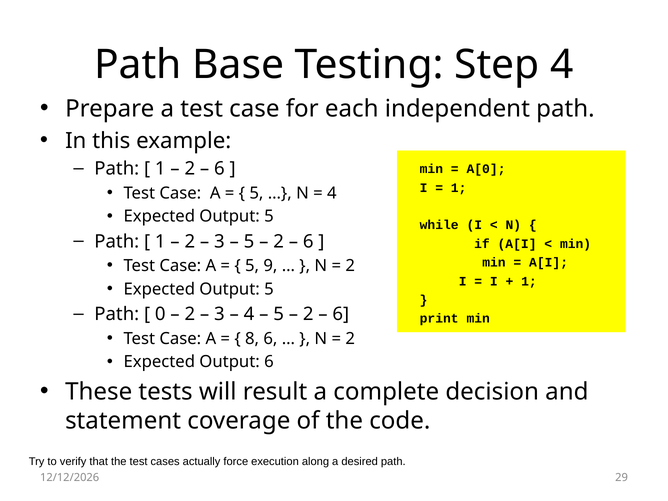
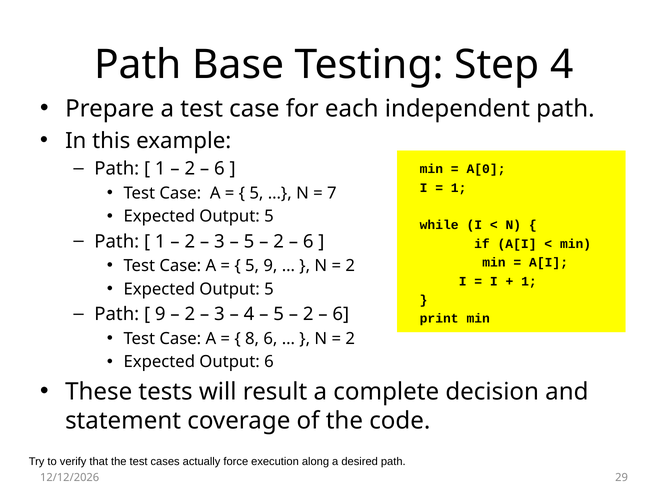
4: 4 -> 7 (332, 193)
0: 0 -> 9 (160, 314)
